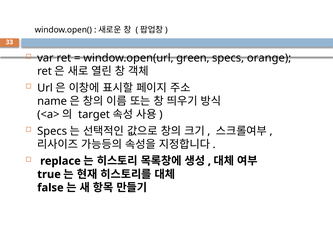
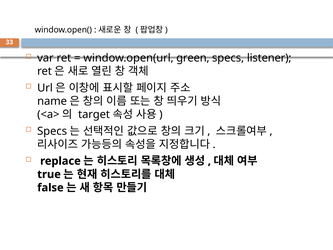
orange: orange -> listener (269, 58)
